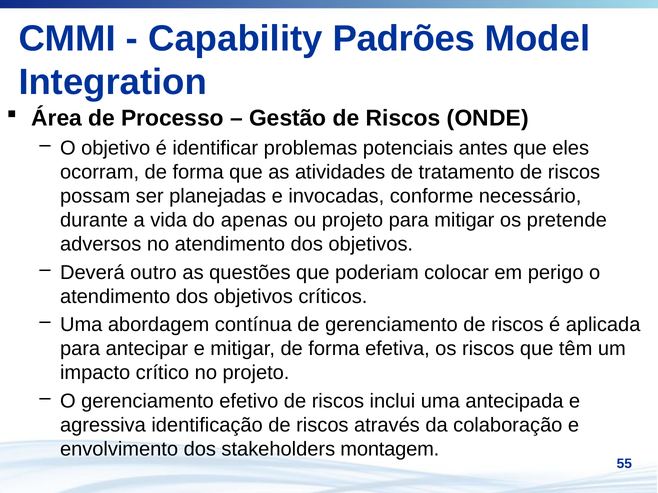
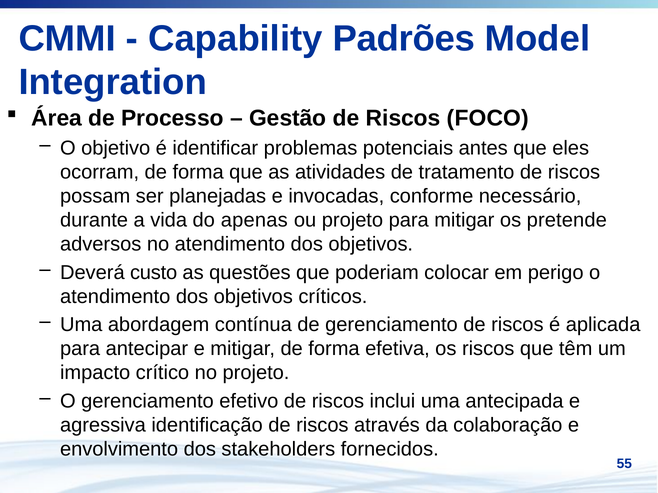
ONDE: ONDE -> FOCO (488, 118)
outro: outro -> custo (154, 273)
montagem: montagem -> fornecidos (390, 450)
